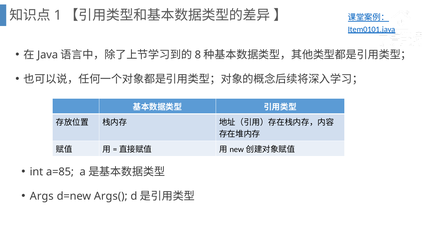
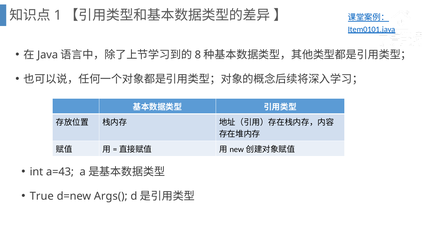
a=85: a=85 -> a=43 (60, 171)
Args: Args -> True (42, 196)
